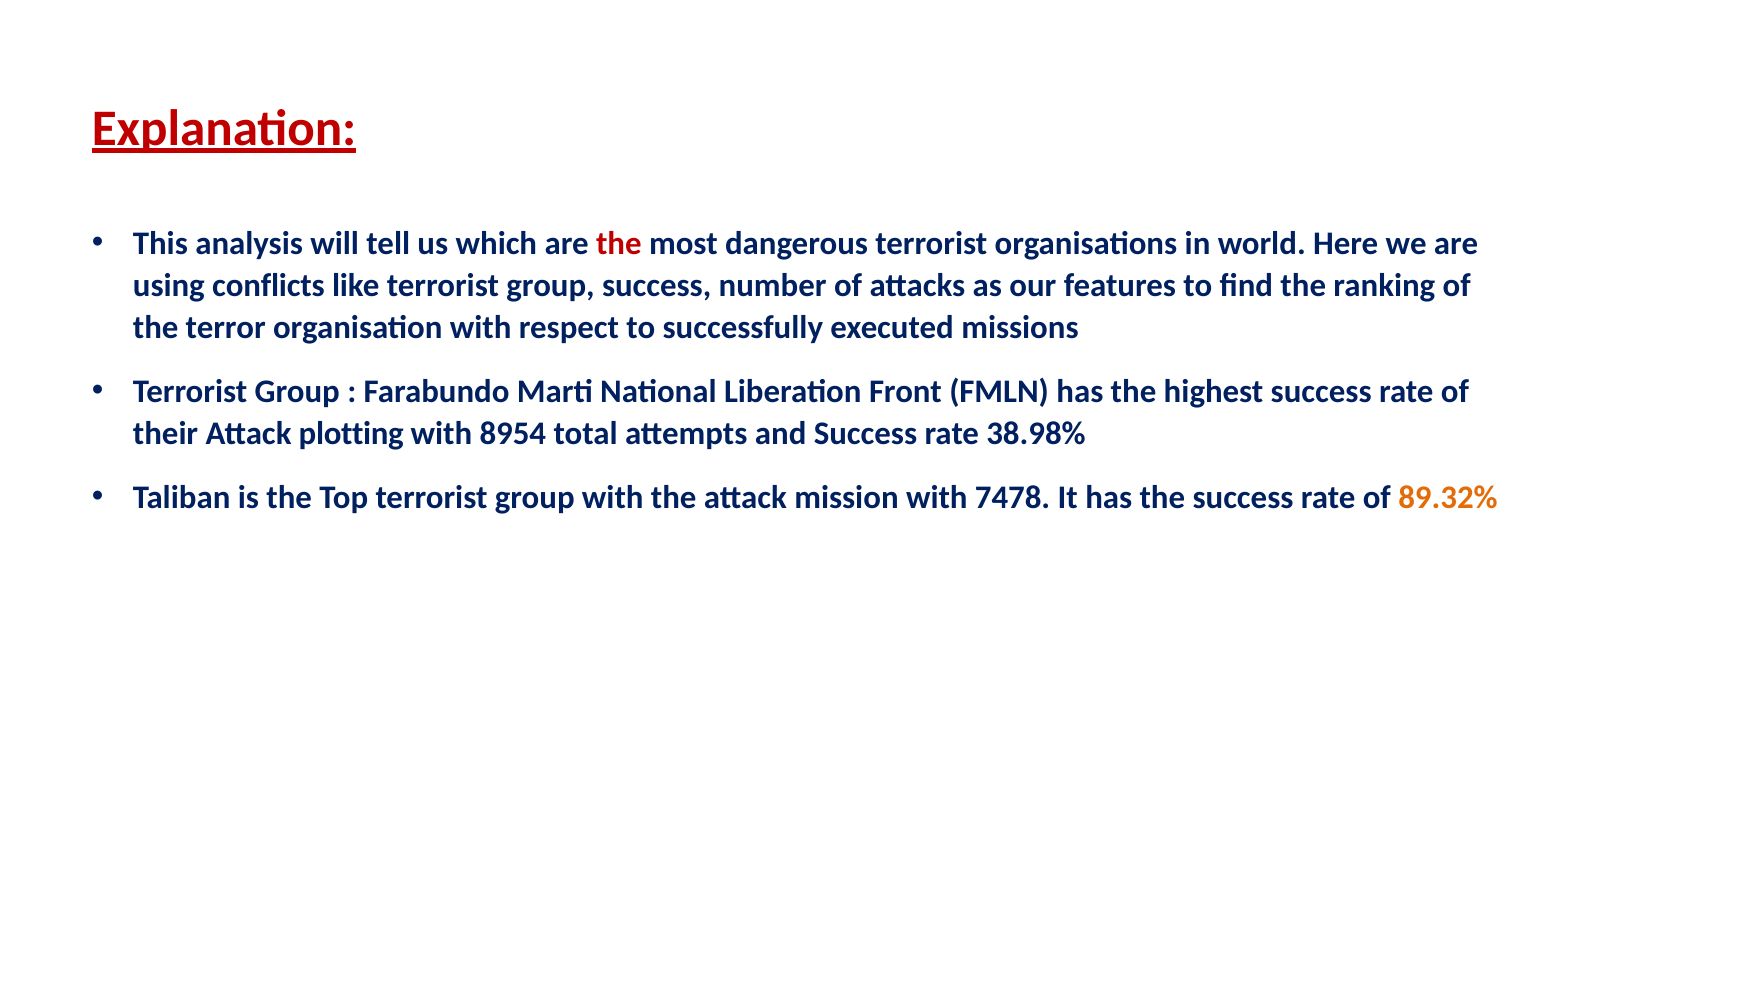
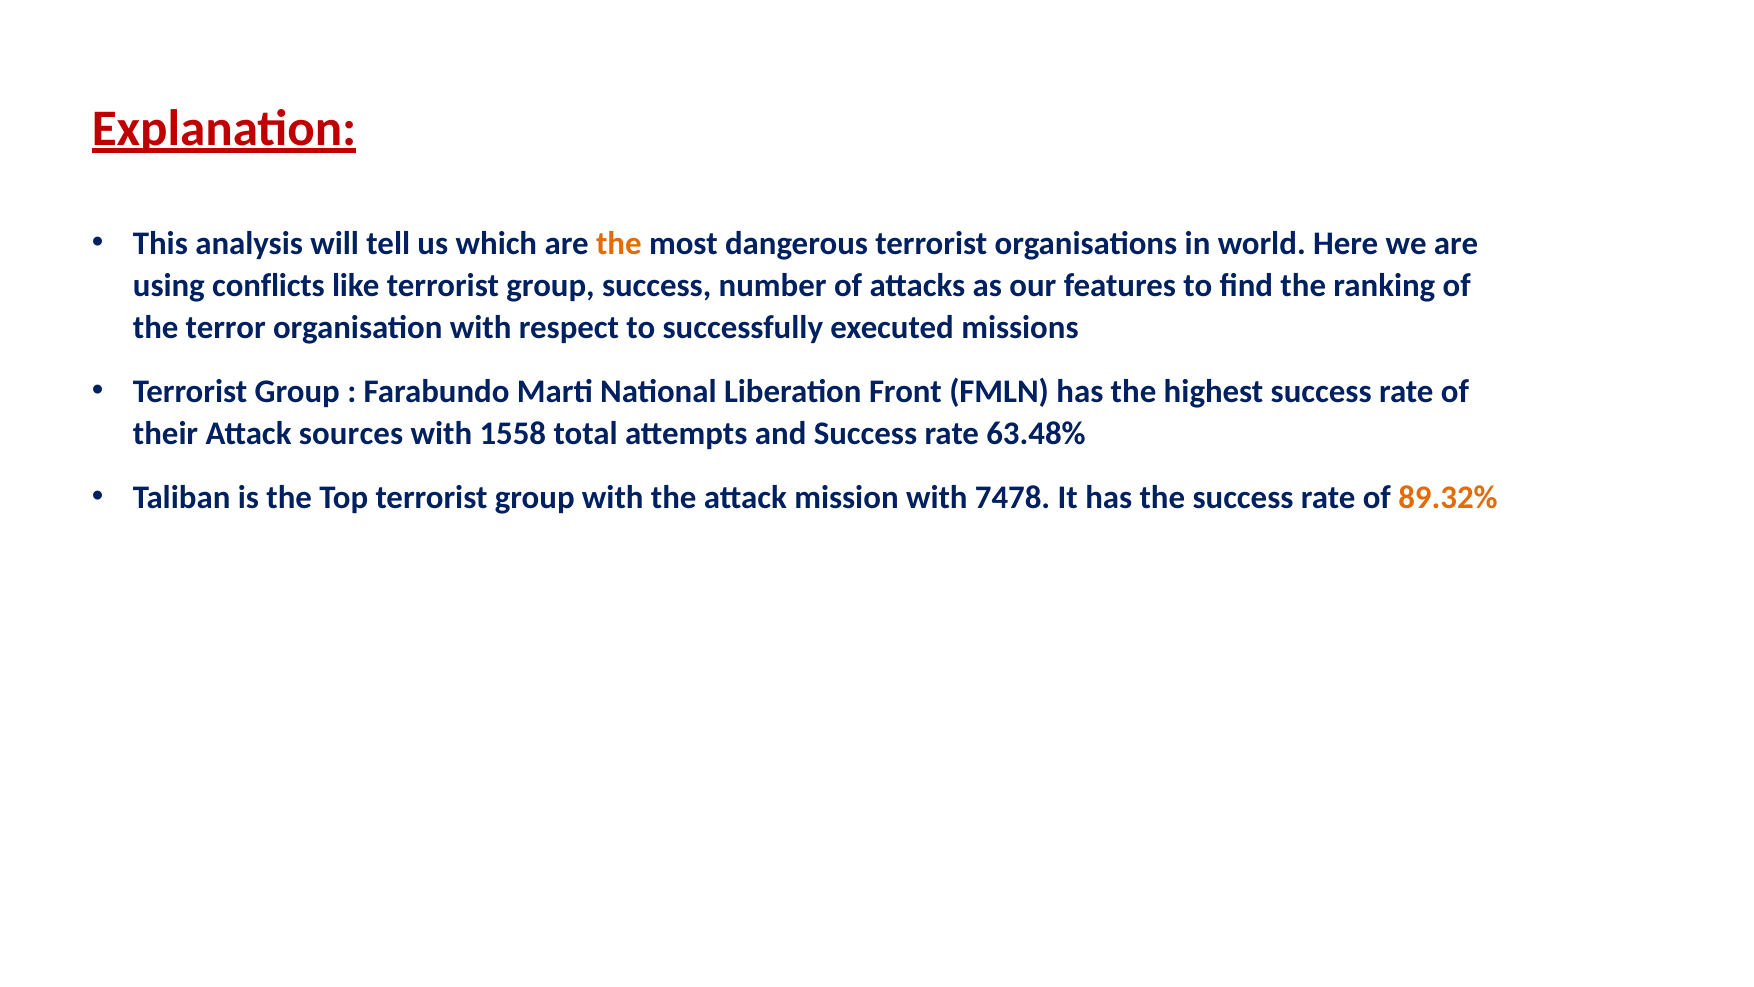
the colour: red -> orange (619, 243)
plotting: plotting -> sources (351, 433)
8954: 8954 -> 1558 (513, 433)
38.98%: 38.98% -> 63.48% (1036, 433)
